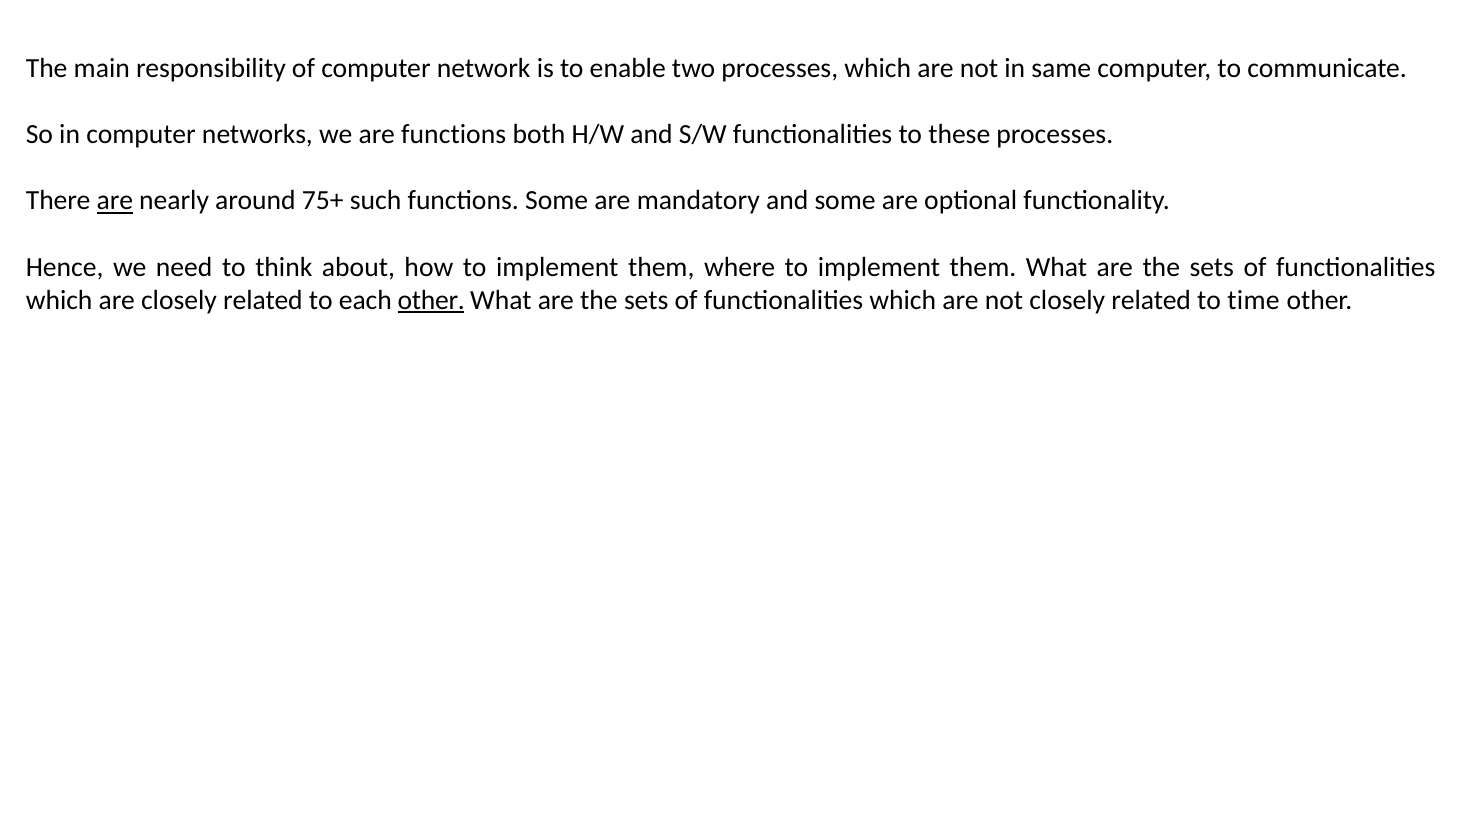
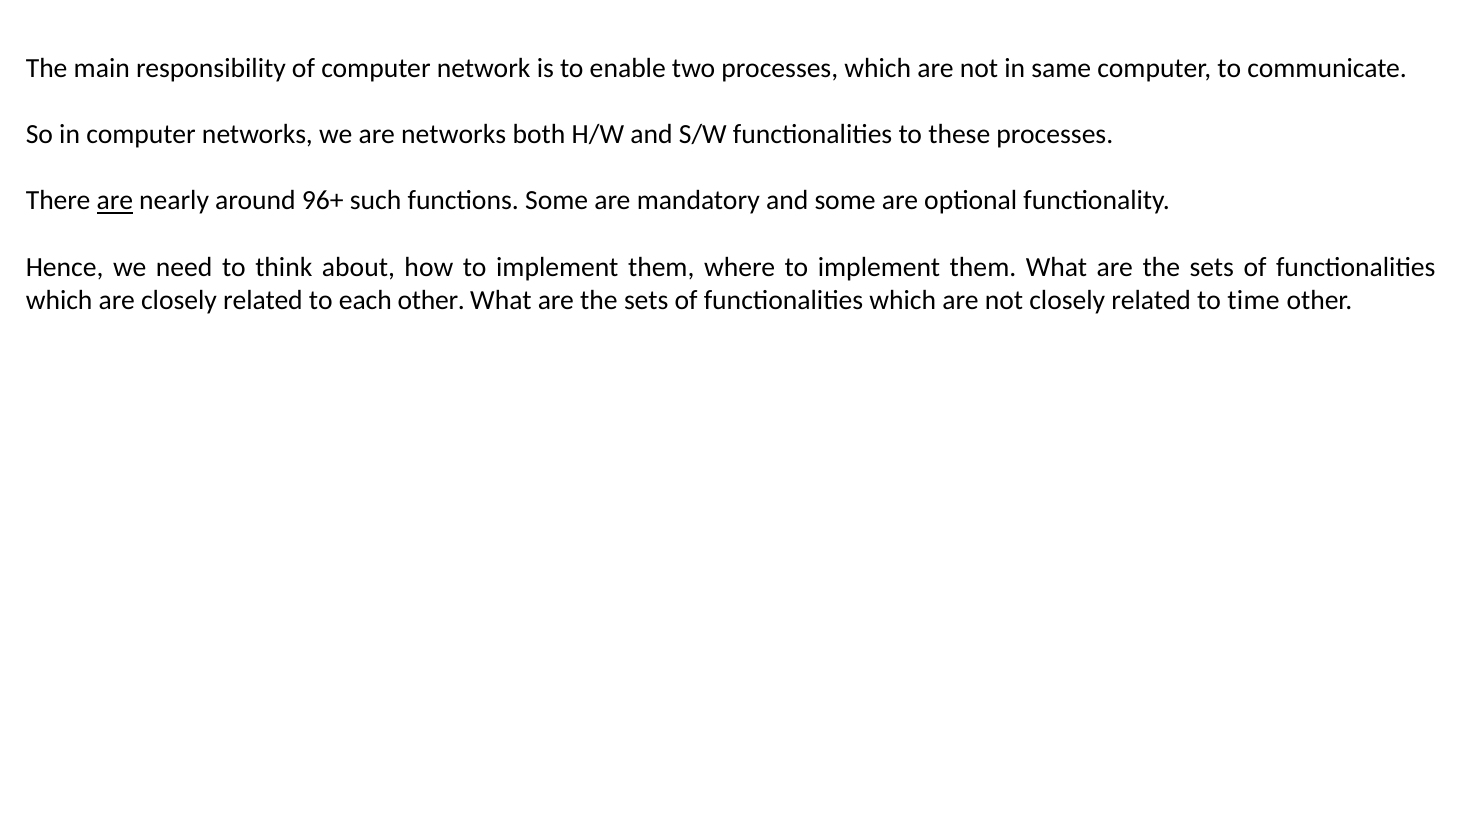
are functions: functions -> networks (454, 135)
75+: 75+ -> 96+ (323, 201)
other underline: present -> none (431, 300)
